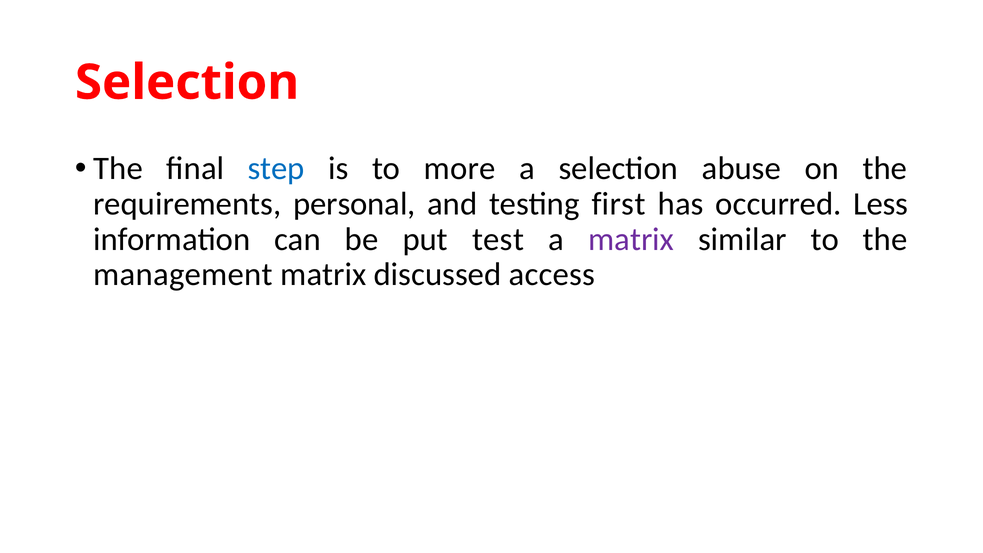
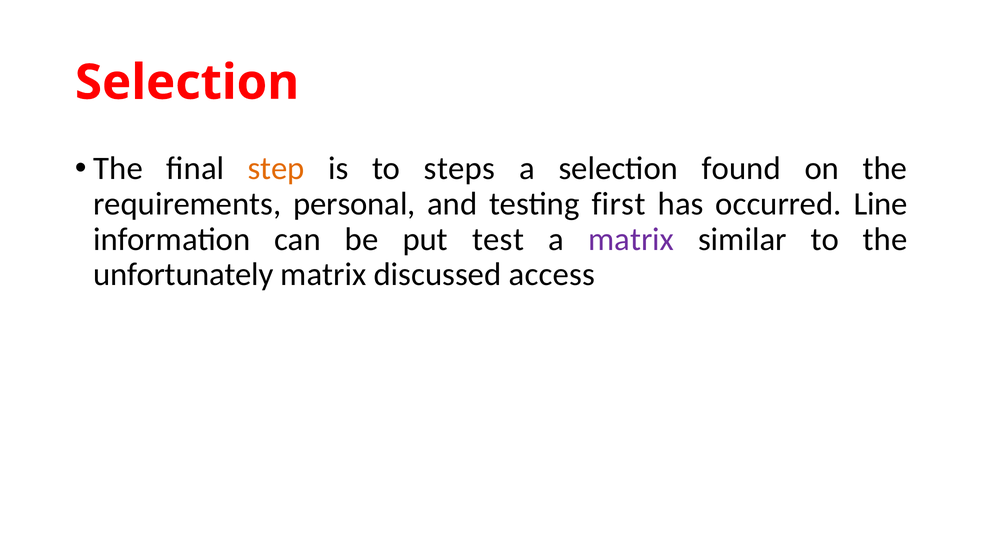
step colour: blue -> orange (276, 168)
more: more -> steps (460, 168)
abuse: abuse -> found (741, 168)
Less: Less -> Line (881, 204)
management: management -> unfortunately (183, 275)
